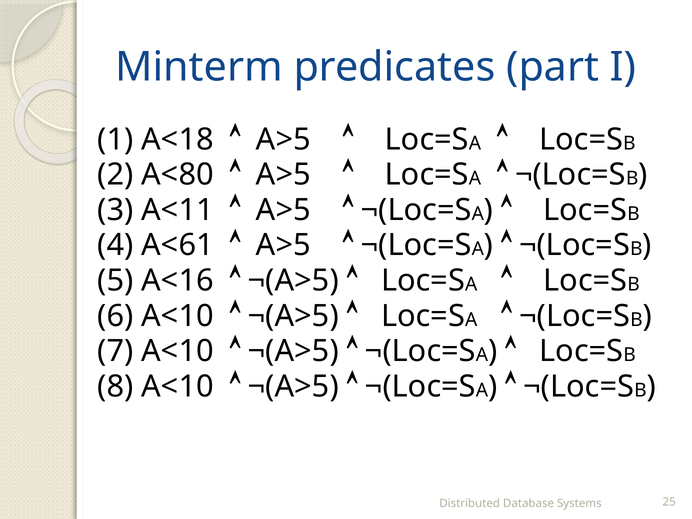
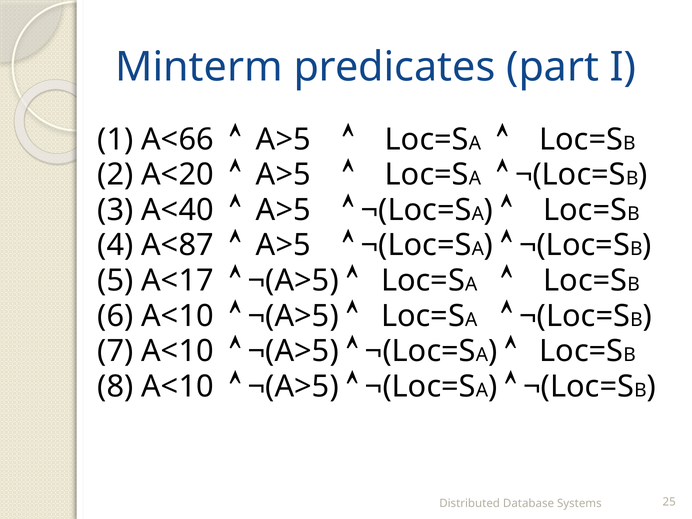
A<18: A<18 -> A<66 (178, 139)
A<80: A<80 -> A<20 (178, 175)
A<11: A<11 -> A<40 (178, 210)
A<61: A<61 -> A<87 (178, 245)
A<16: A<16 -> A<17 (178, 281)
